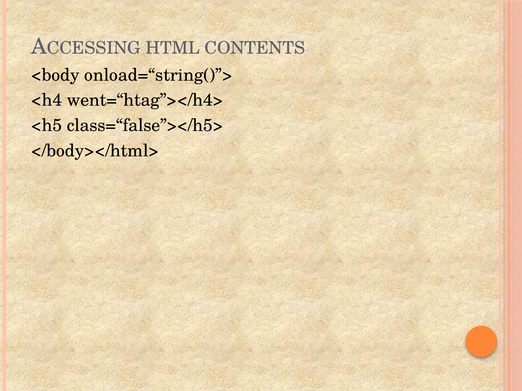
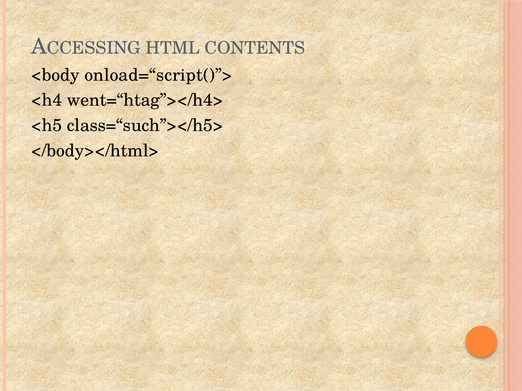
onload=“string()”>: onload=“string()”> -> onload=“script()”> (158, 75)
class=“false”></h5>: class=“false”></h5> -> class=“such”></h5> (145, 126)
